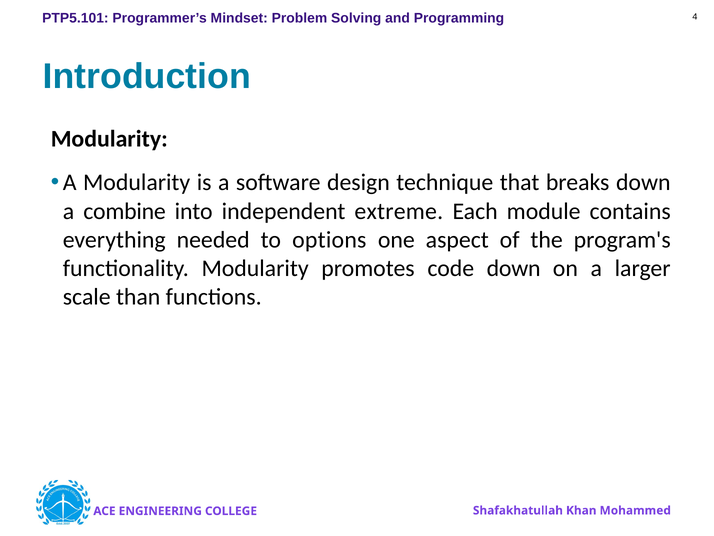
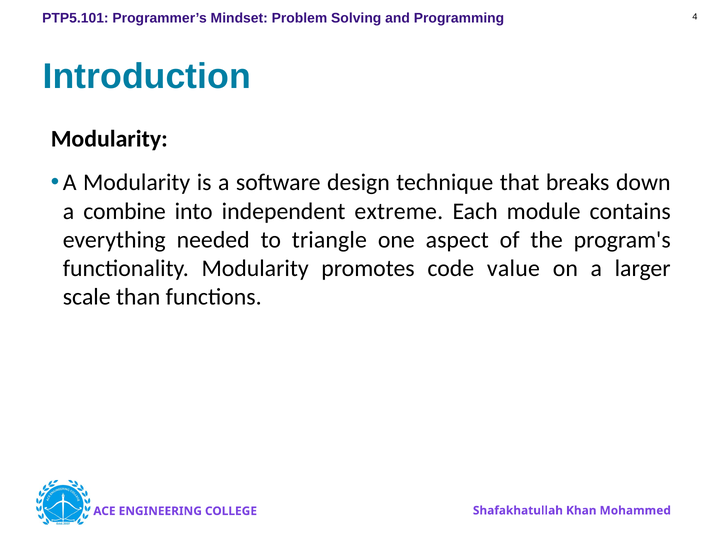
options: options -> triangle (329, 240)
code down: down -> value (513, 268)
